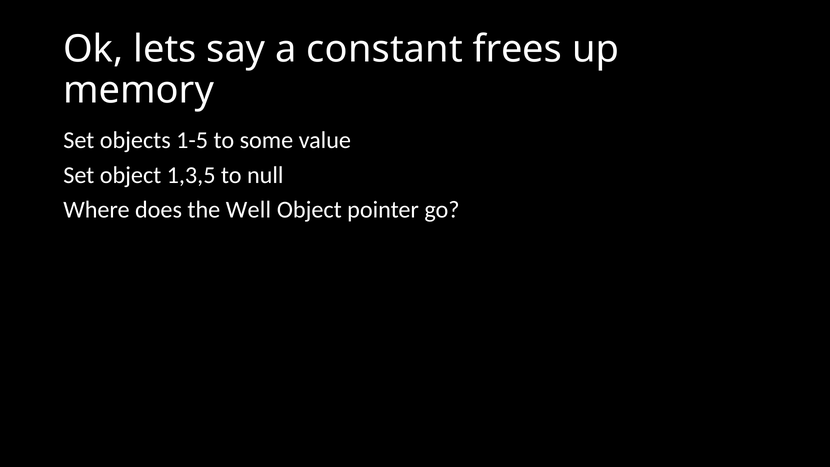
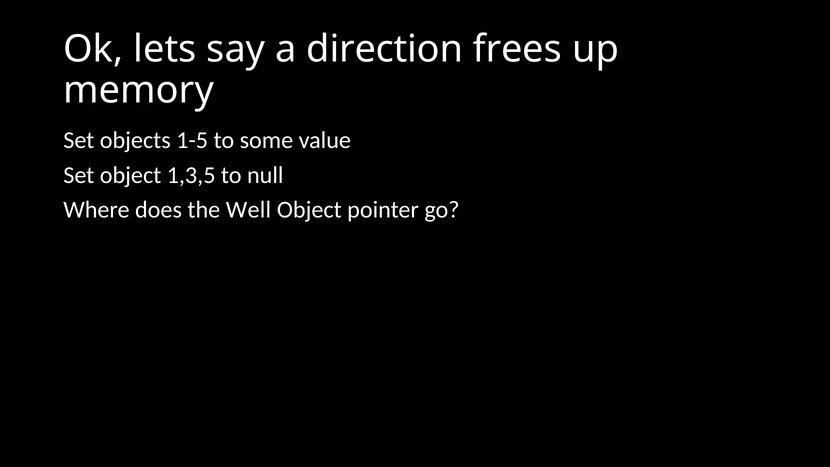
constant: constant -> direction (385, 49)
